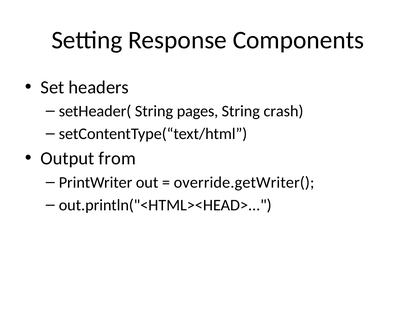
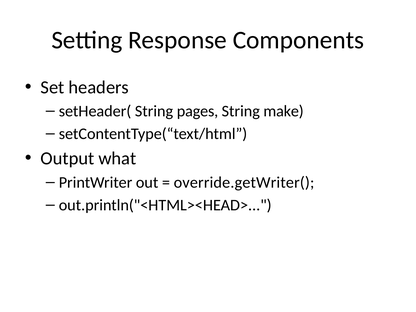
crash: crash -> make (284, 111)
from: from -> what (117, 158)
